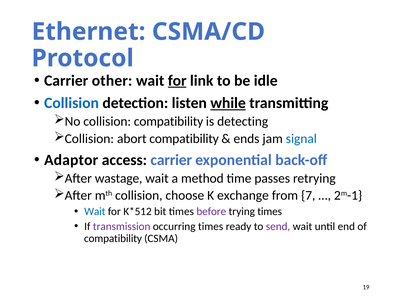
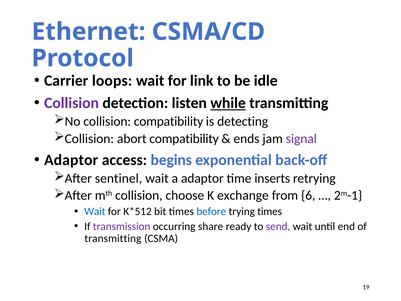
other: other -> loops (112, 81)
for underline: present -> none (177, 81)
Collision colour: blue -> purple (72, 103)
signal colour: blue -> purple (301, 139)
access carrier: carrier -> begins (171, 160)
wastage: wastage -> sentinel (119, 178)
a method: method -> adaptor (202, 178)
passes: passes -> inserts (272, 178)
7: 7 -> 6 (308, 195)
before colour: purple -> blue (211, 211)
occurring times: times -> share (211, 226)
compatibility: compatibility -> transmitting (113, 238)
